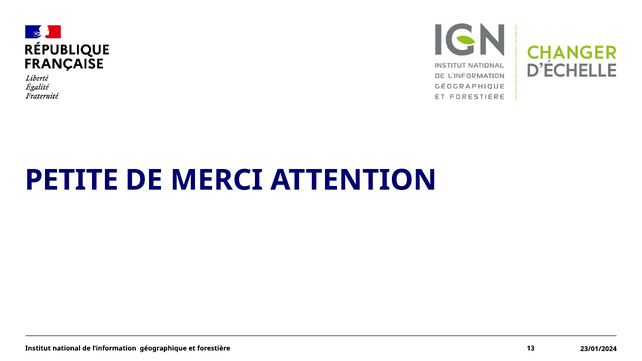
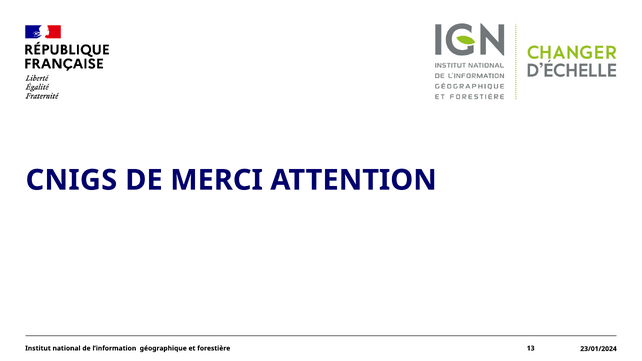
PETITE: PETITE -> CNIGS (71, 180)
